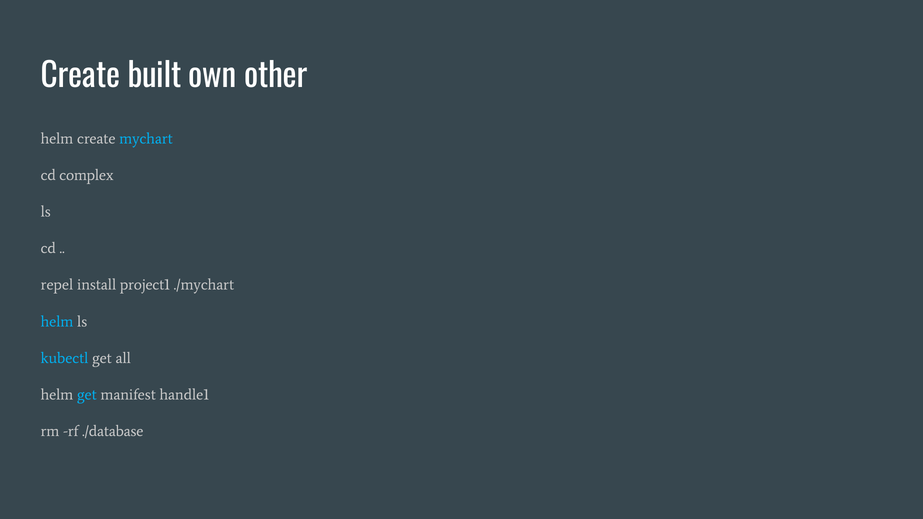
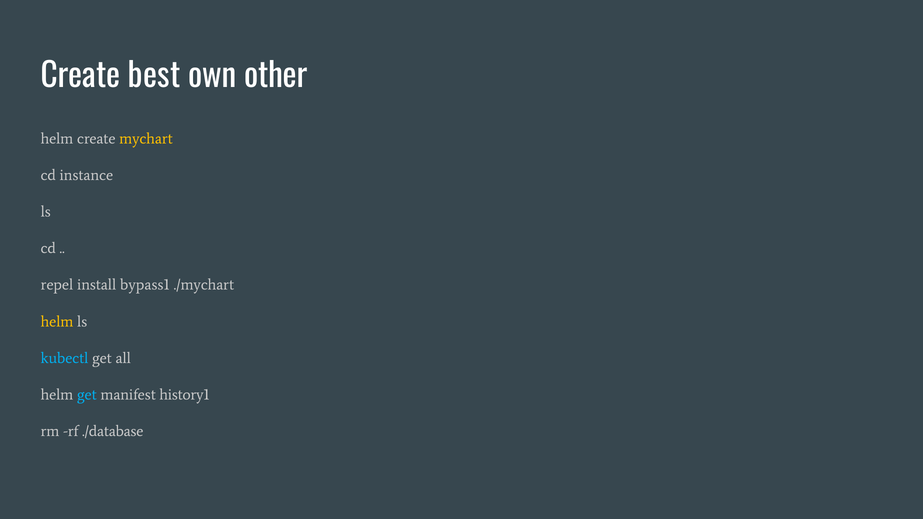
built: built -> best (154, 76)
mychart colour: light blue -> yellow (146, 139)
complex: complex -> instance (86, 175)
project1: project1 -> bypass1 (145, 285)
helm colour: light blue -> yellow (57, 322)
handle1: handle1 -> history1 (185, 395)
